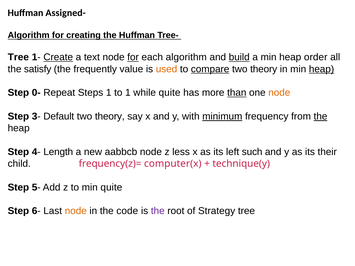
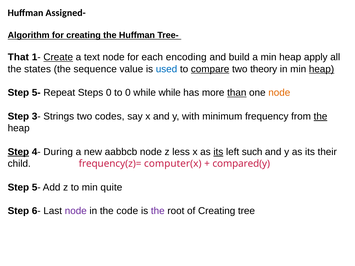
Tree: Tree -> That (18, 57)
for underline: present -> none (133, 57)
each algorithm: algorithm -> encoding (186, 57)
build underline: present -> none (239, 57)
order: order -> apply (316, 57)
satisfy: satisfy -> states (38, 69)
frequently: frequently -> sequence (95, 69)
used colour: orange -> blue (167, 69)
0-: 0- -> 5- (36, 93)
Steps 1: 1 -> 0 (109, 93)
to 1: 1 -> 0 (128, 93)
while quite: quite -> while (170, 93)
Default: Default -> Strings (59, 116)
theory: theory -> codes (110, 116)
minimum underline: present -> none (222, 116)
Step underline: none -> present (18, 152)
Length: Length -> During (58, 152)
its underline: none -> present (218, 152)
technique(y: technique(y -> compared(y (241, 164)
node colour: orange -> purple (76, 211)
of Strategy: Strategy -> Creating (217, 211)
